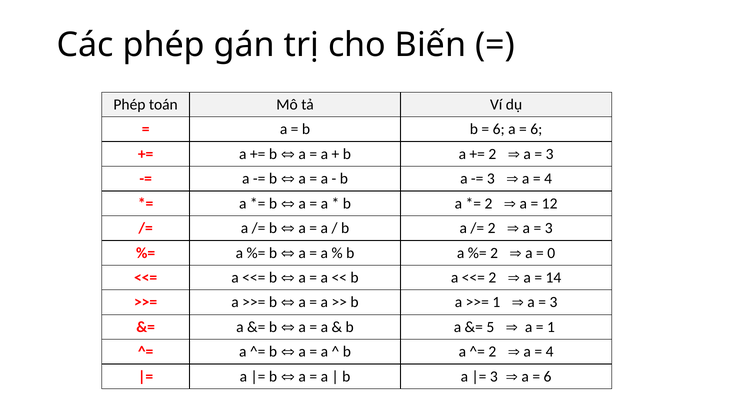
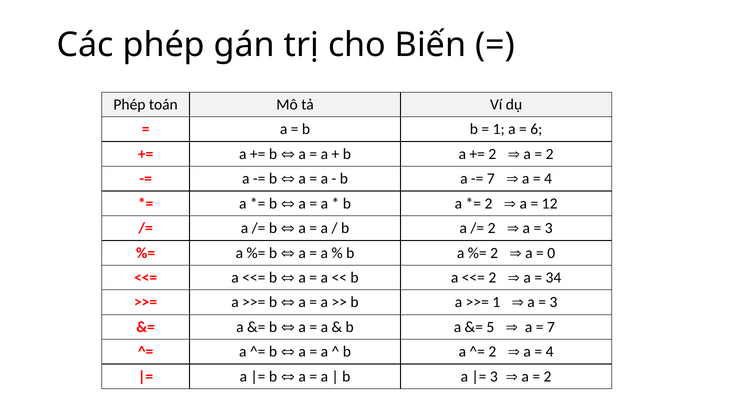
6: 6 -> 1 (499, 129)
3: 3 -> 2 (550, 154)
3: 3 -> 7 (491, 179)
14: 14 -> 34 (553, 277)
1: 1 -> 7 (551, 327)
6: 6 -> 2 (548, 376)
